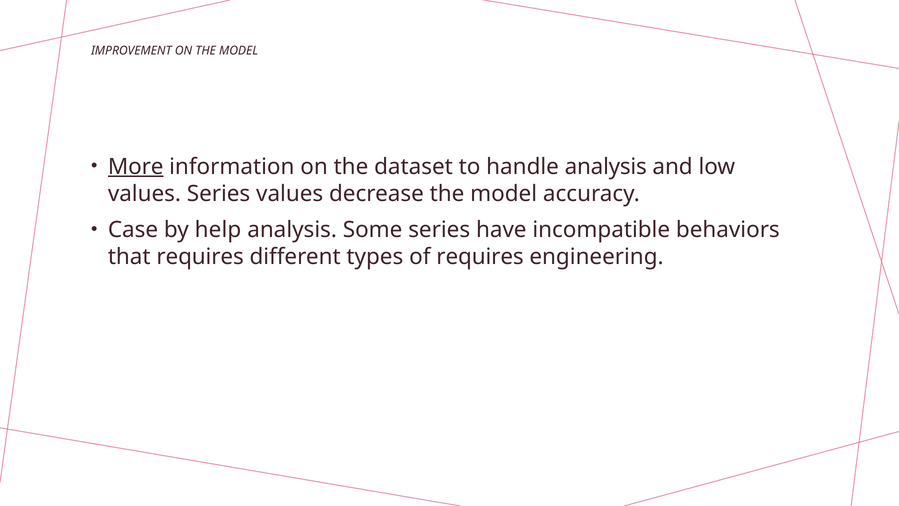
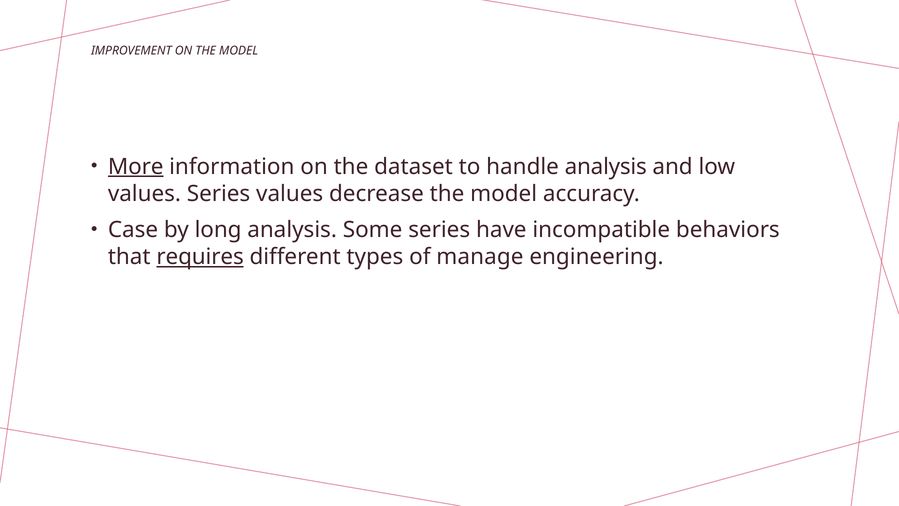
help: help -> long (218, 230)
requires underline: none -> present (200, 257)
of requires: requires -> manage (480, 257)
